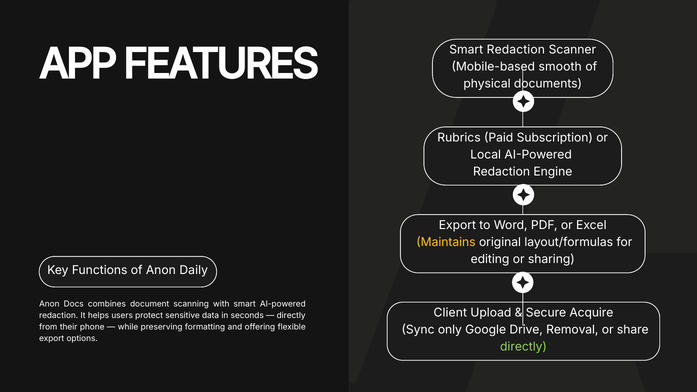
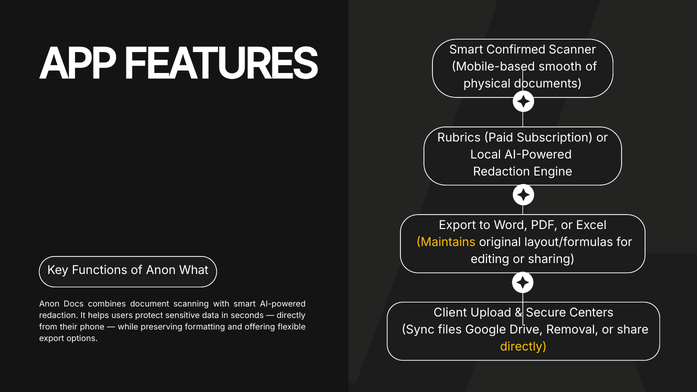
Smart Redaction: Redaction -> Confirmed (516, 50)
Daily: Daily -> What (194, 270)
Acquire: Acquire -> Centers (591, 313)
only: only -> files (450, 330)
directly colour: light green -> yellow (523, 347)
